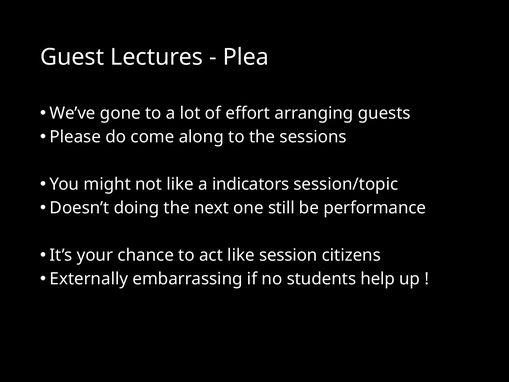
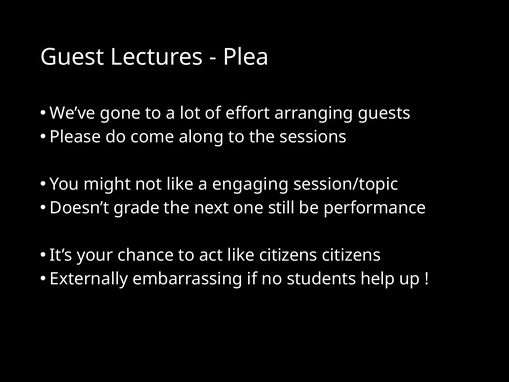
indicators: indicators -> engaging (251, 184)
doing: doing -> grade (137, 208)
like session: session -> citizens (288, 255)
